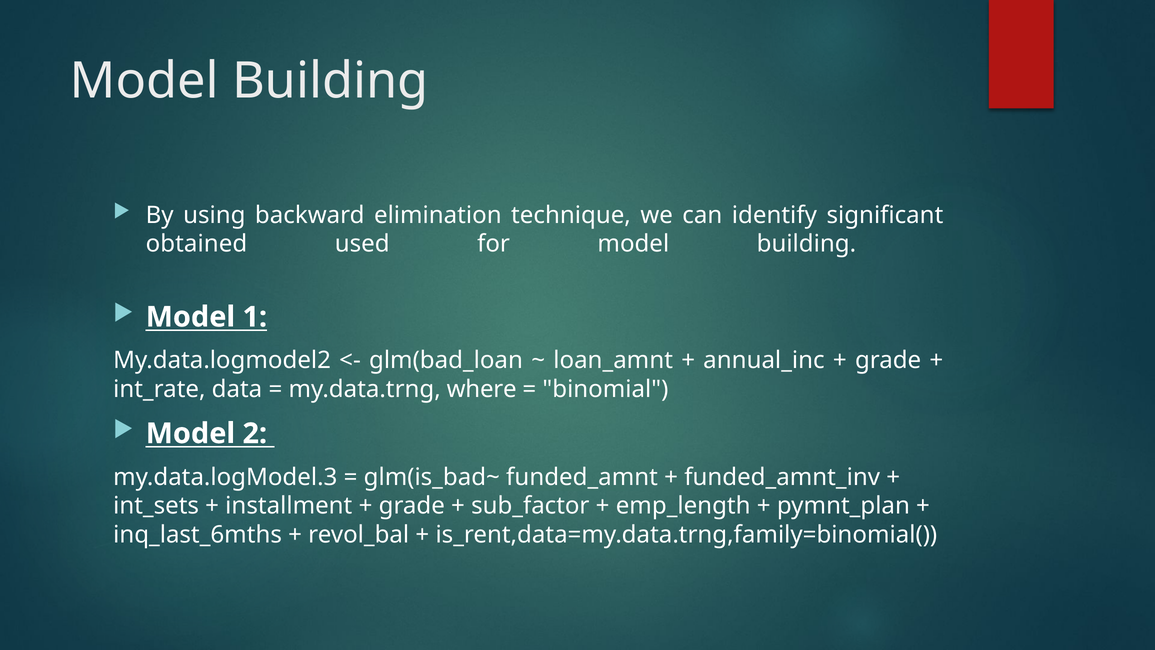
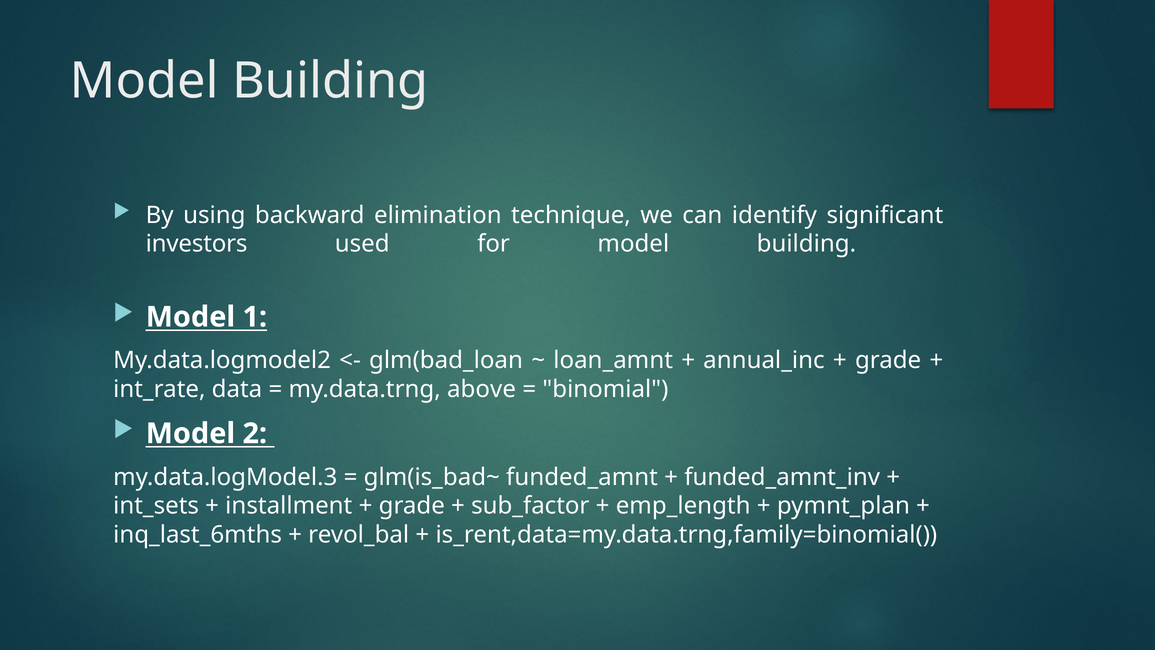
obtained: obtained -> investors (197, 244)
where: where -> above (482, 389)
